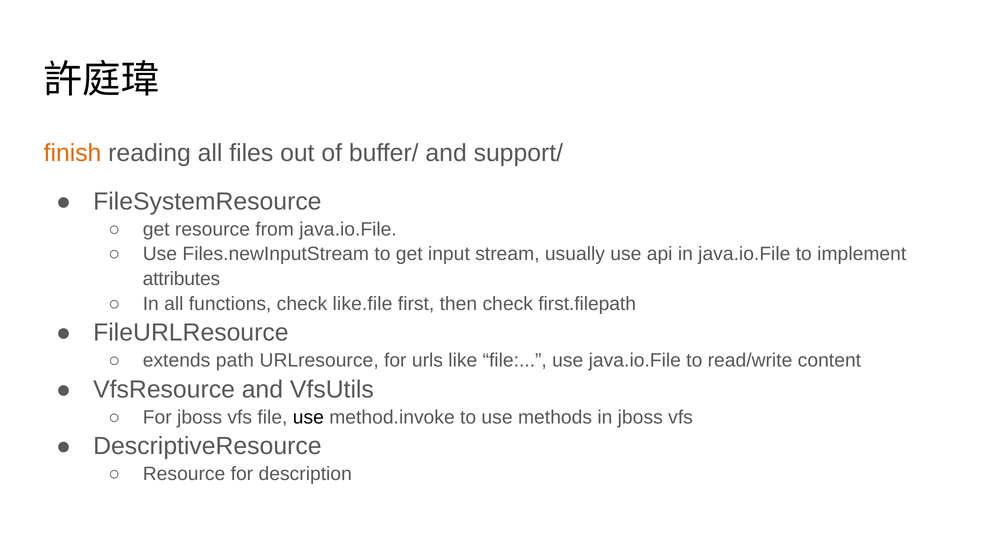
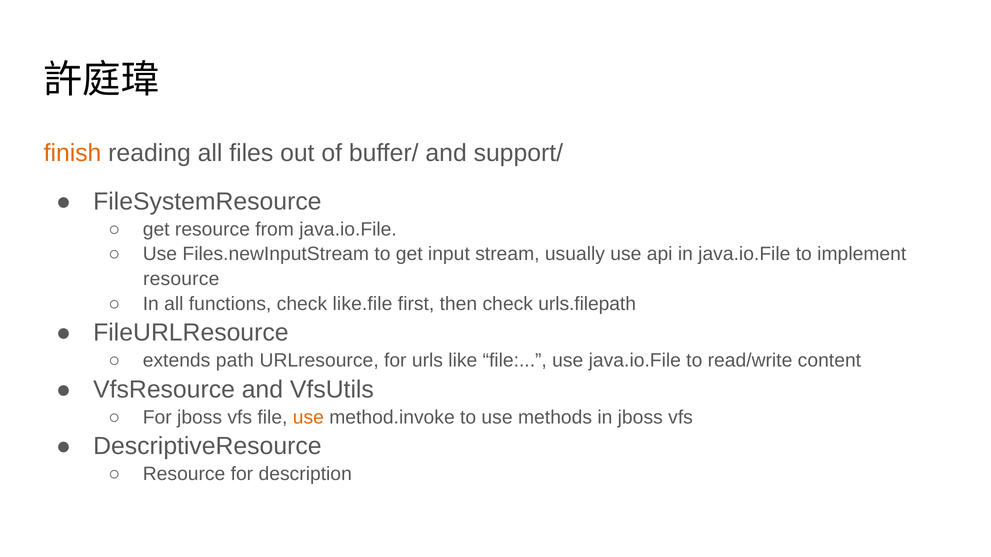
attributes: attributes -> resource (181, 279)
first.filepath: first.filepath -> urls.filepath (587, 304)
use colour: black -> orange (308, 418)
